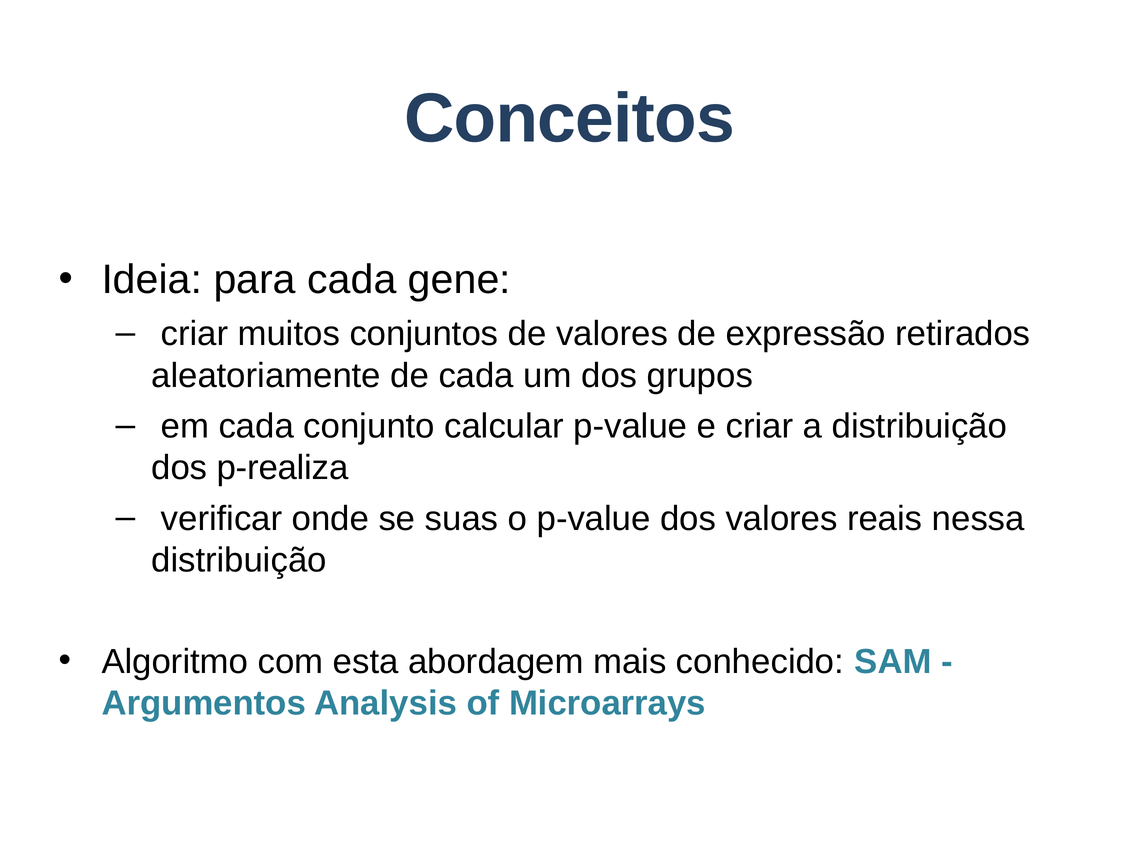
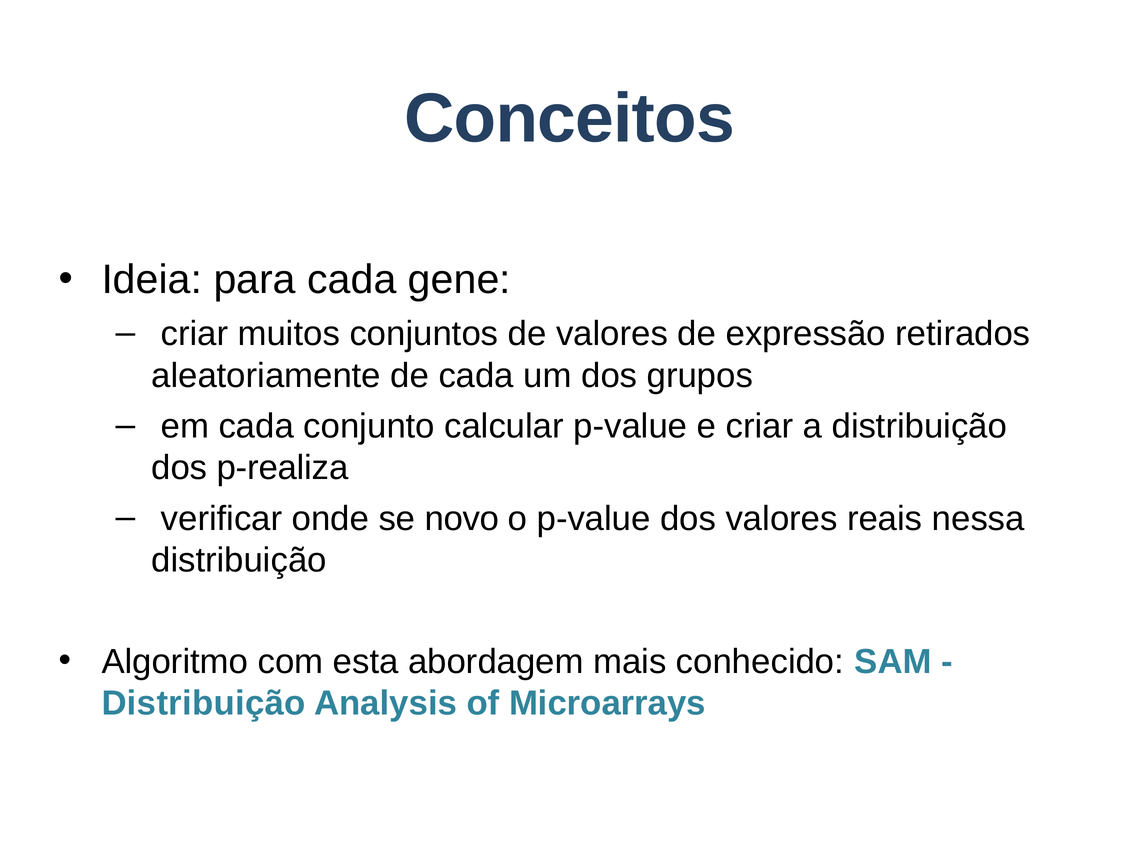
suas: suas -> novo (462, 519)
Argumentos: Argumentos -> Distribuição (204, 703)
